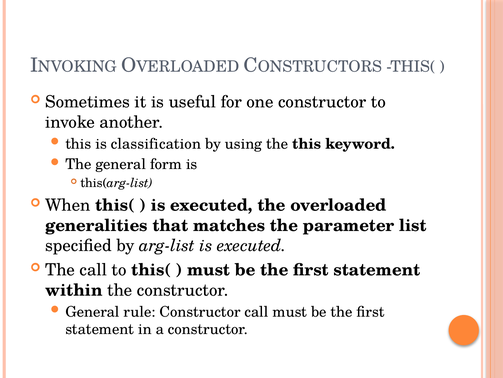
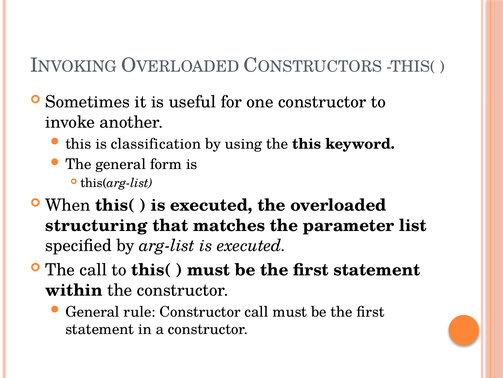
generalities: generalities -> structuring (96, 225)
